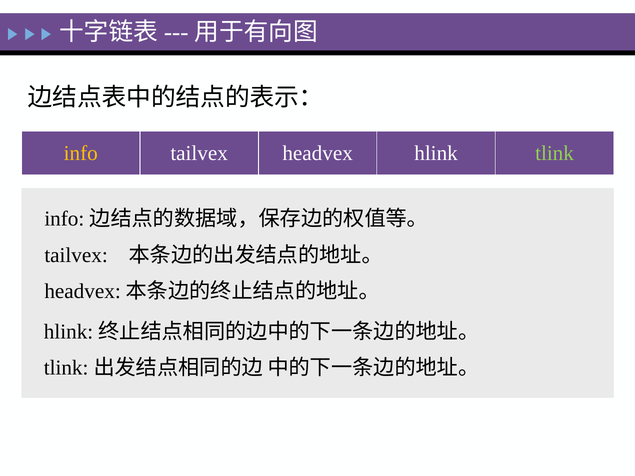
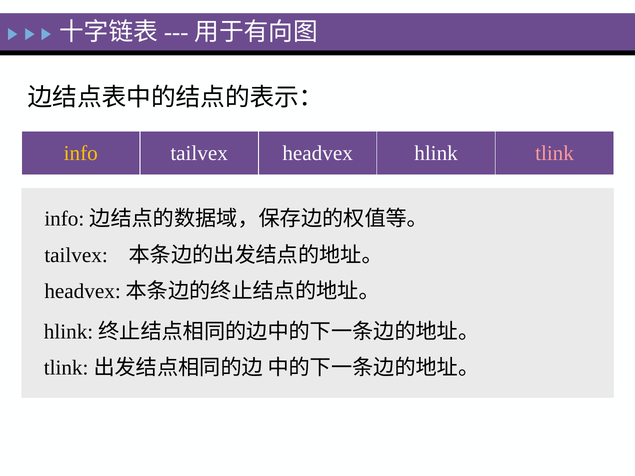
tlink colour: light green -> pink (555, 153)
